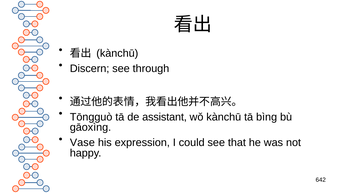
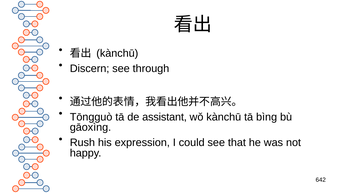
Vase: Vase -> Rush (82, 143)
